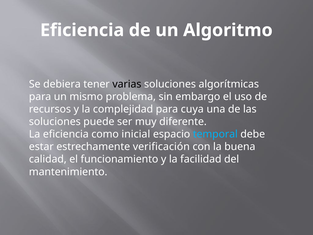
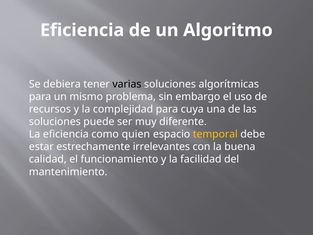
inicial: inicial -> quien (136, 134)
temporal colour: light blue -> yellow (215, 134)
verificación: verificación -> irrelevantes (161, 147)
